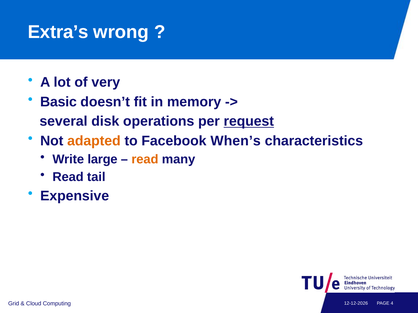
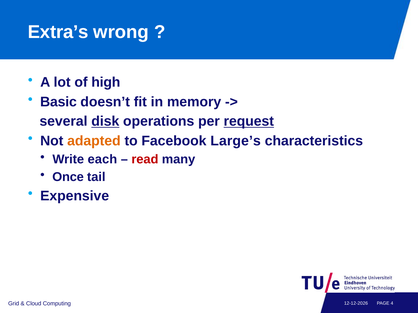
very: very -> high (106, 82)
disk underline: none -> present (105, 121)
When’s: When’s -> Large’s (236, 141)
large: large -> each (102, 159)
read colour: orange -> red (145, 159)
Read: Read -> Once (68, 177)
